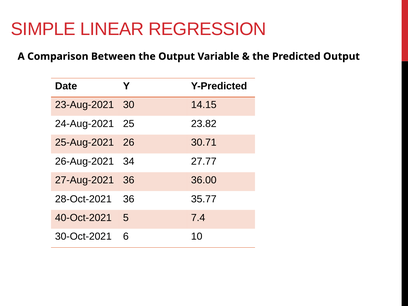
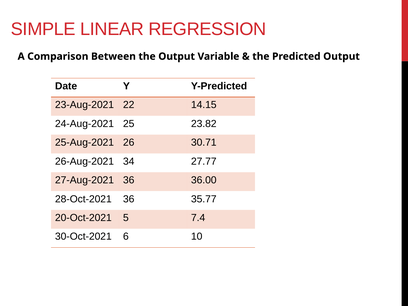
30: 30 -> 22 (129, 105)
40-Oct-2021: 40-Oct-2021 -> 20-Oct-2021 (83, 218)
